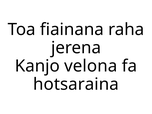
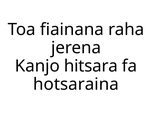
velona: velona -> hitsara (91, 66)
